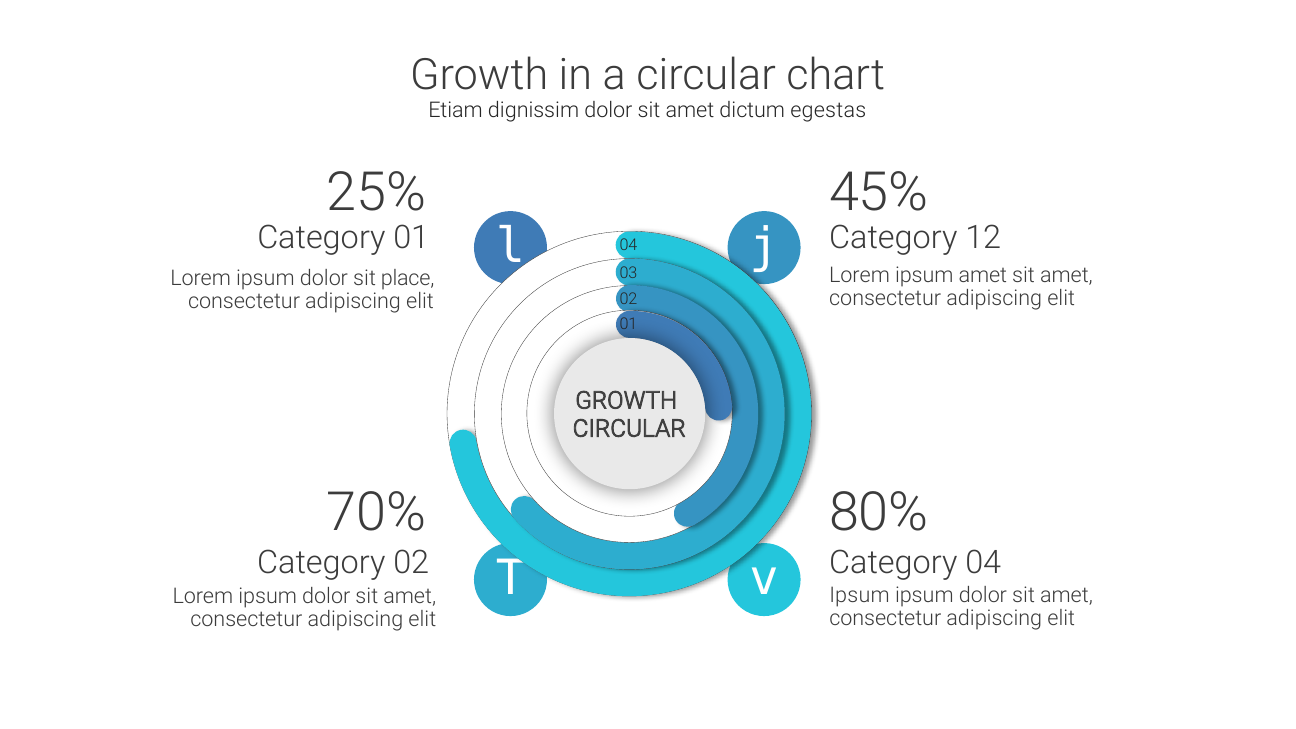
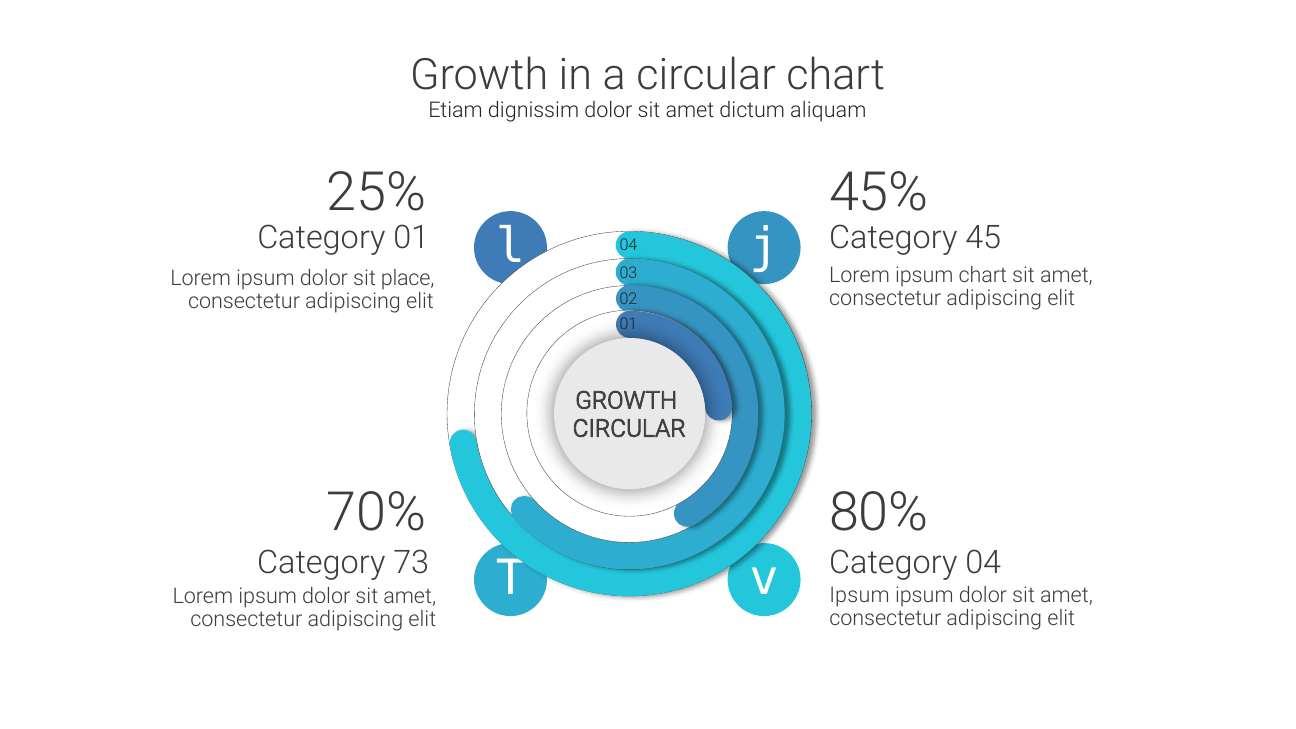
egestas: egestas -> aliquam (828, 110)
12: 12 -> 45 (983, 238)
ipsum amet: amet -> chart (983, 275)
Category 02: 02 -> 73 (411, 562)
